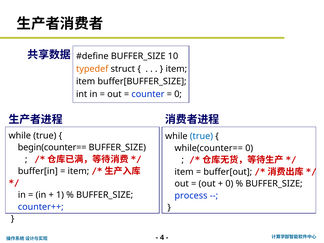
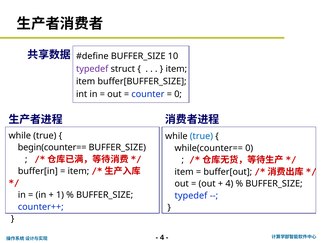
typedef colour: orange -> purple (92, 69)
0: 0 -> 4 (229, 184)
process: process -> typedef (191, 196)
